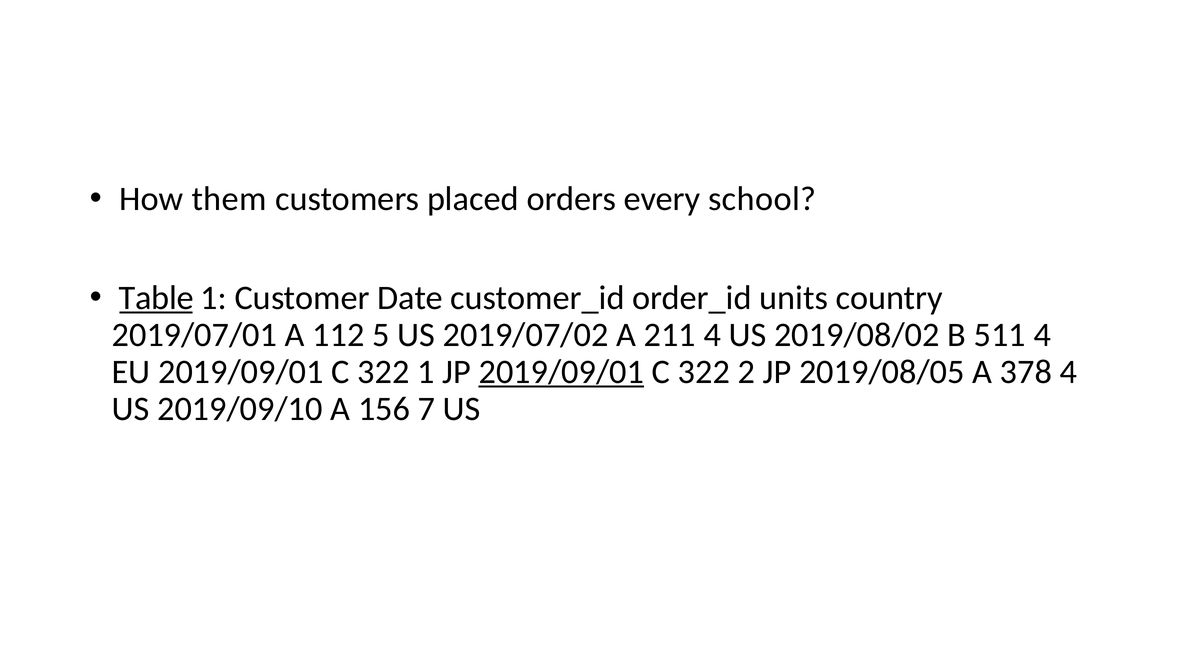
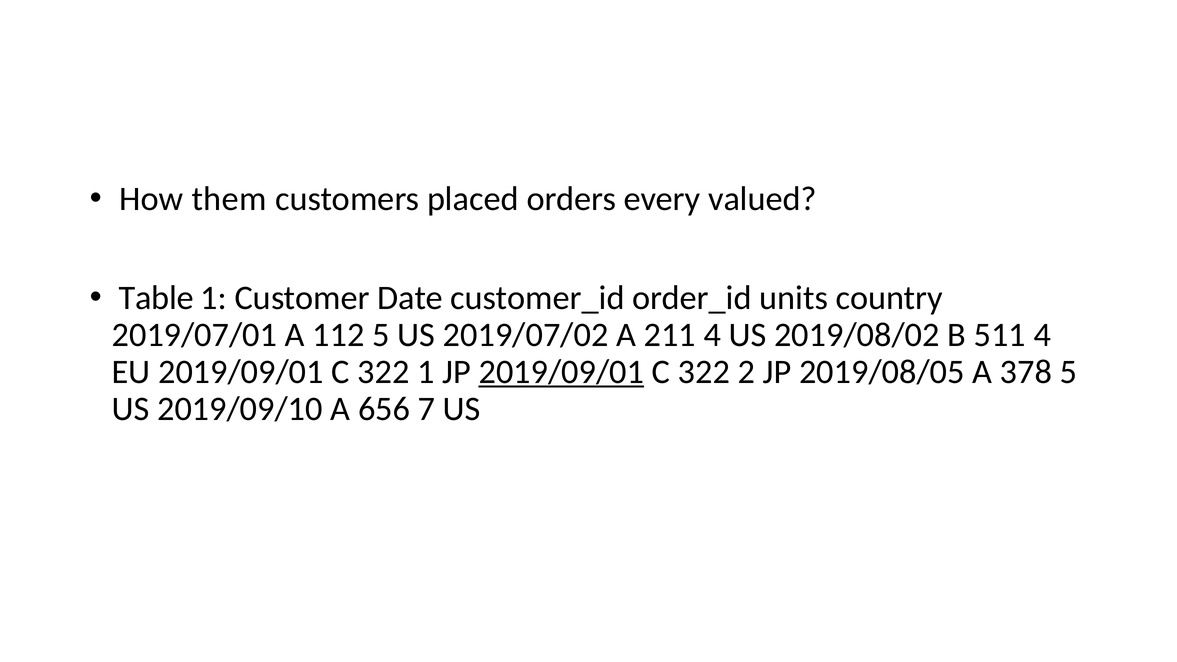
school: school -> valued (762, 199)
Table underline: present -> none (156, 298)
378 4: 4 -> 5 (1068, 372)
156: 156 -> 656 (384, 409)
